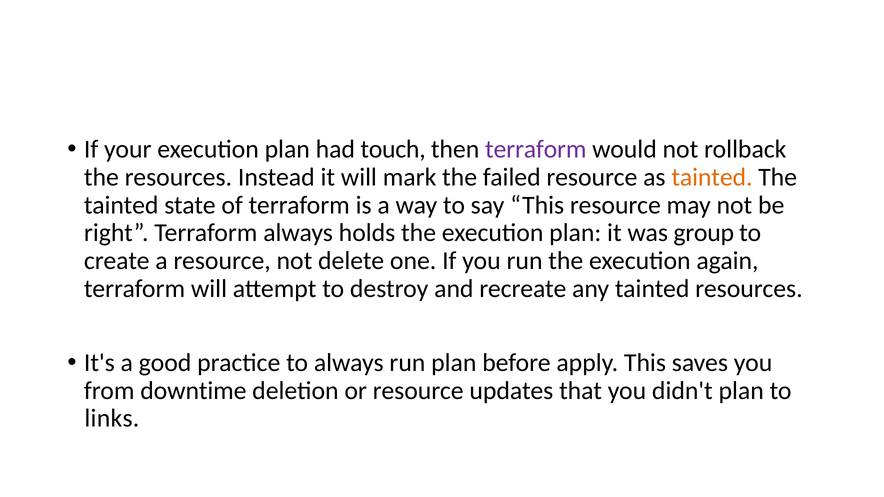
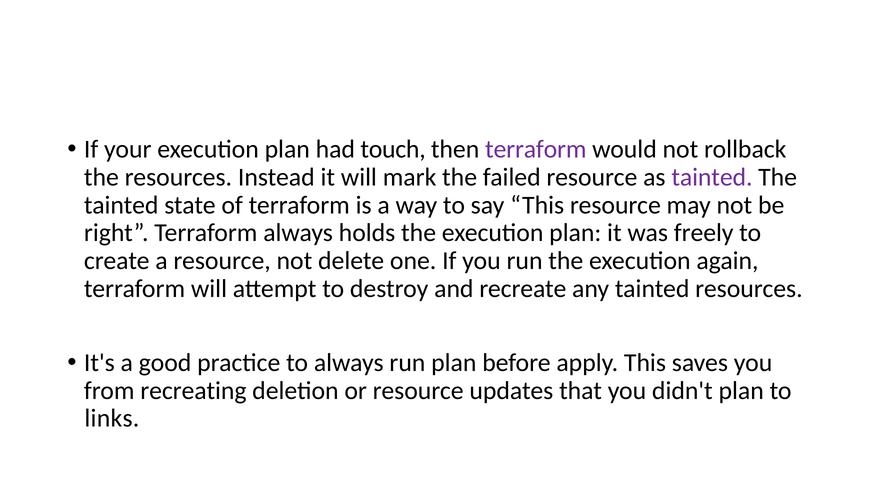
tainted colour: orange -> purple (712, 177)
group: group -> freely (704, 233)
downtime: downtime -> recreating (193, 391)
